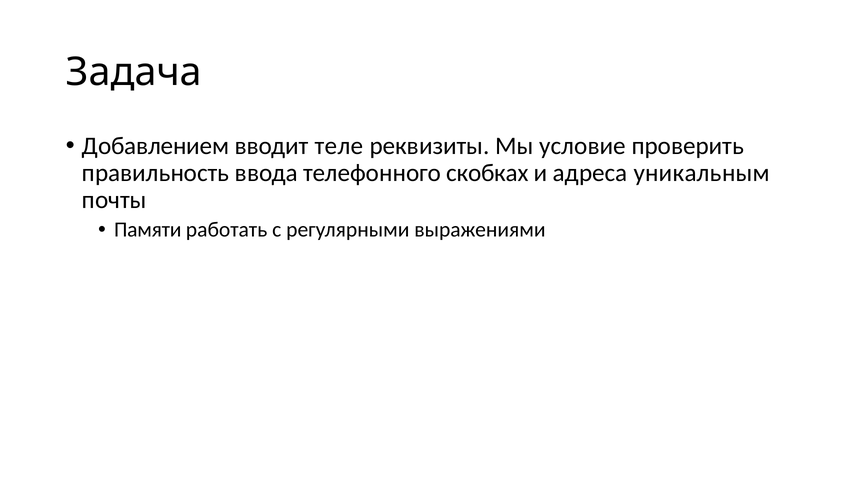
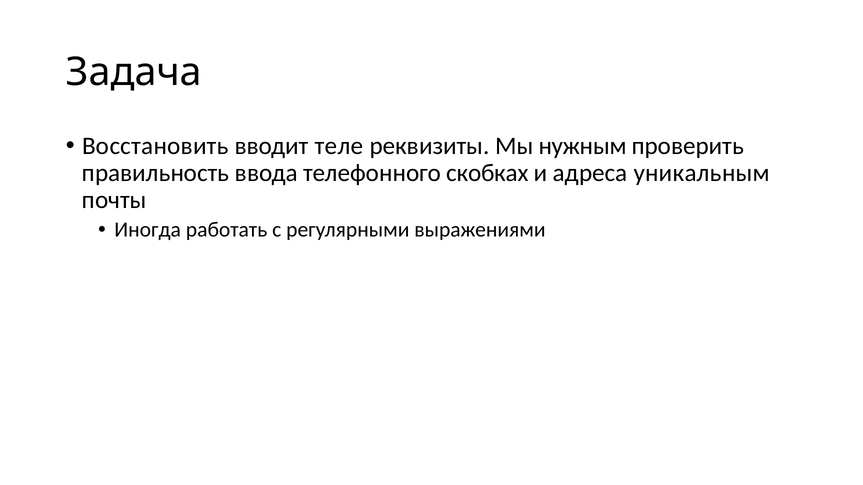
Добавлением: Добавлением -> Восстановить (155, 146)
условие: условие -> нужным (583, 146)
Памяти: Памяти -> Иногда (148, 230)
